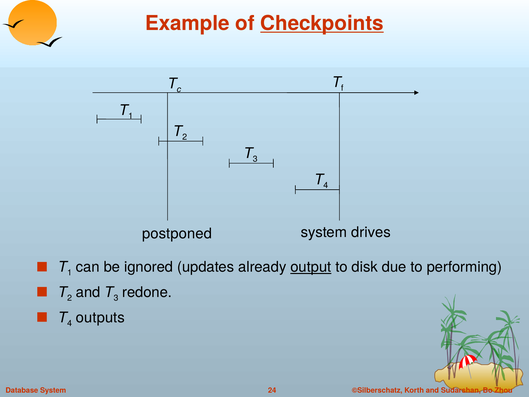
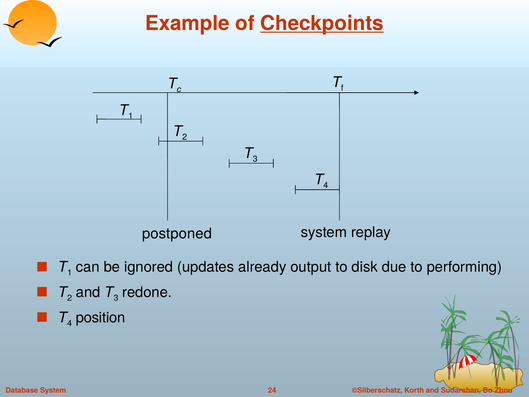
drives: drives -> replay (371, 232)
output underline: present -> none (311, 267)
outputs: outputs -> position (101, 317)
